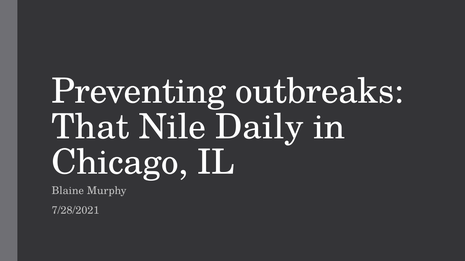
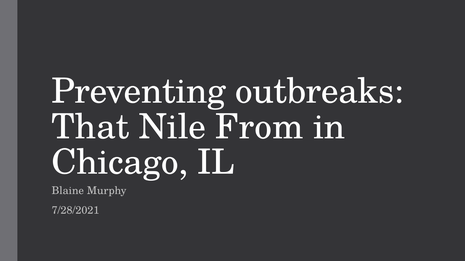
Daily: Daily -> From (259, 127)
